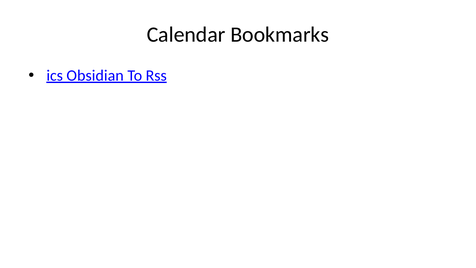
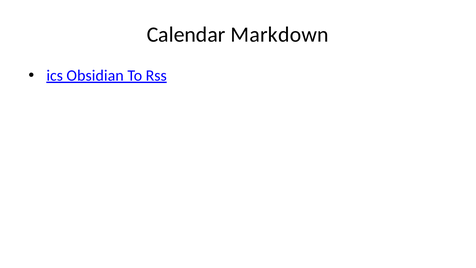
Bookmarks: Bookmarks -> Markdown (280, 35)
